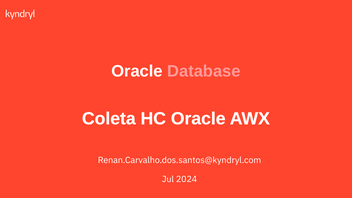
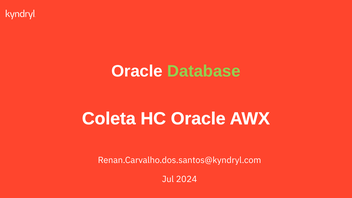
Database colour: pink -> light green (204, 71)
